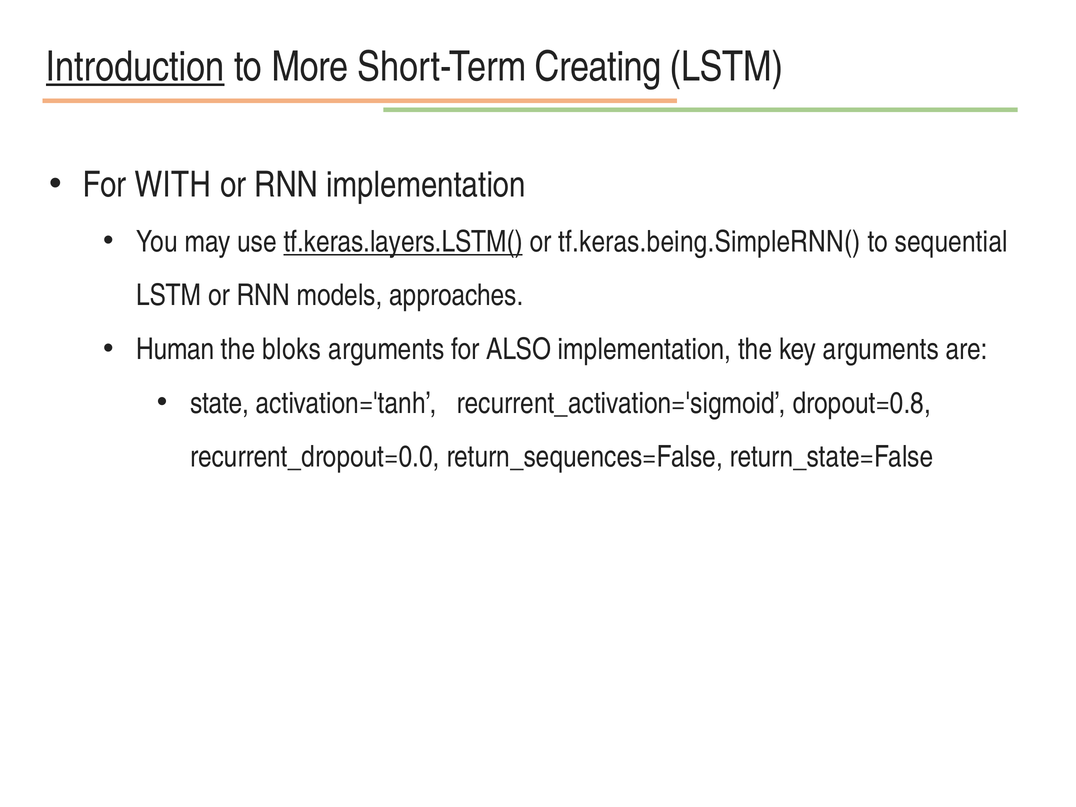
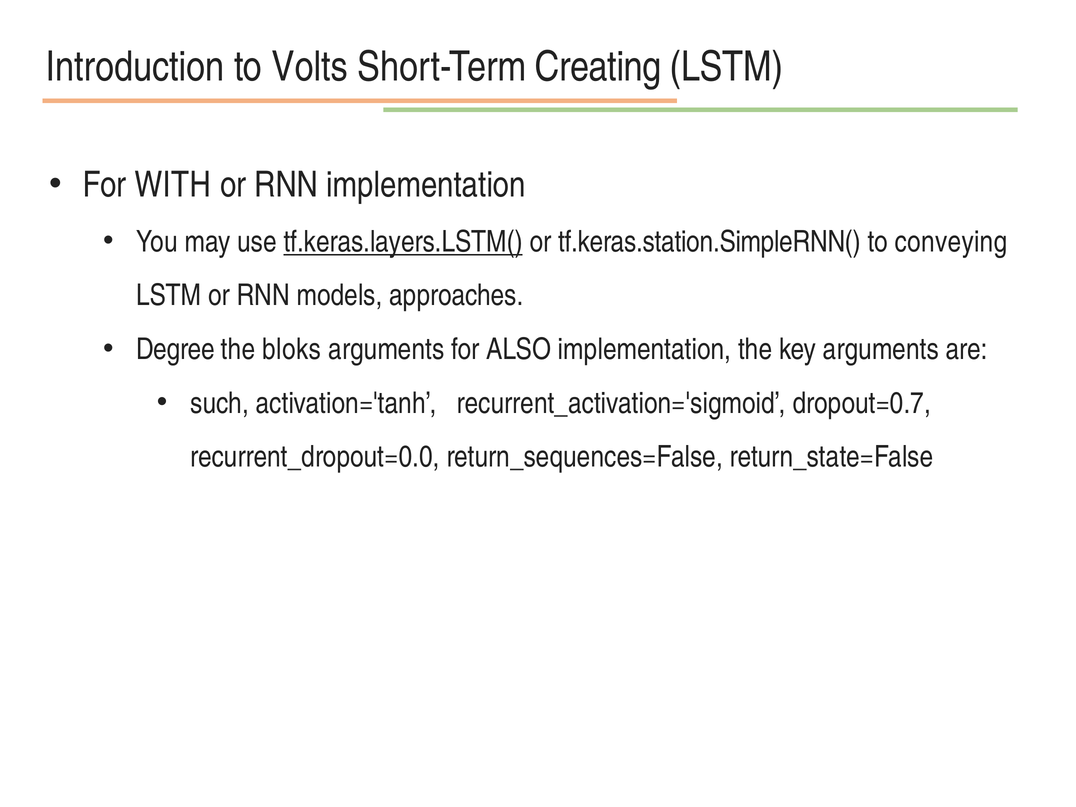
Introduction underline: present -> none (135, 67)
More: More -> Volts (310, 67)
tf.keras.being.SimpleRNN(: tf.keras.being.SimpleRNN( -> tf.keras.station.SimpleRNN( (710, 242)
sequential: sequential -> conveying (951, 242)
Human: Human -> Degree (175, 349)
state: state -> such (220, 403)
dropout=0.8: dropout=0.8 -> dropout=0.7 (862, 403)
